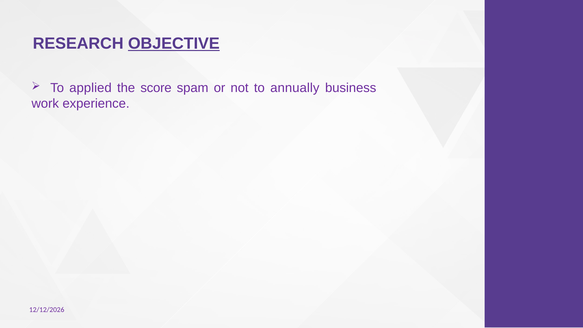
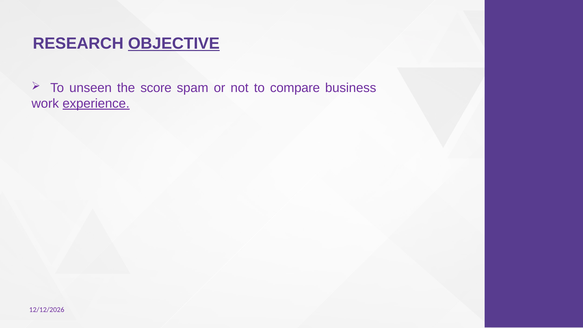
applied: applied -> unseen (91, 88)
annually: annually -> compare (295, 88)
experience underline: none -> present (96, 104)
